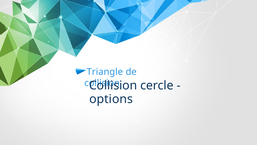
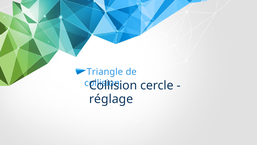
options: options -> réglage (111, 99)
